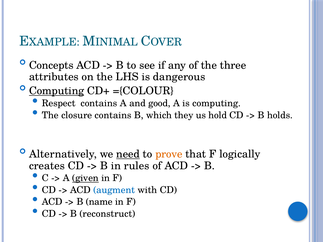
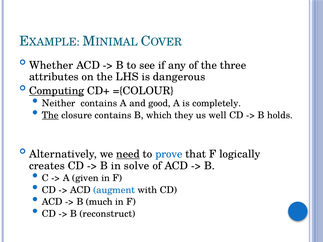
Concepts: Concepts -> Whether (51, 65)
Respect: Respect -> Neither (59, 103)
is computing: computing -> completely (217, 103)
The underline: none -> present (50, 115)
hold: hold -> well (218, 115)
prove colour: orange -> blue (169, 154)
rules: rules -> solve (137, 166)
given underline: present -> none (85, 178)
name: name -> much (99, 202)
